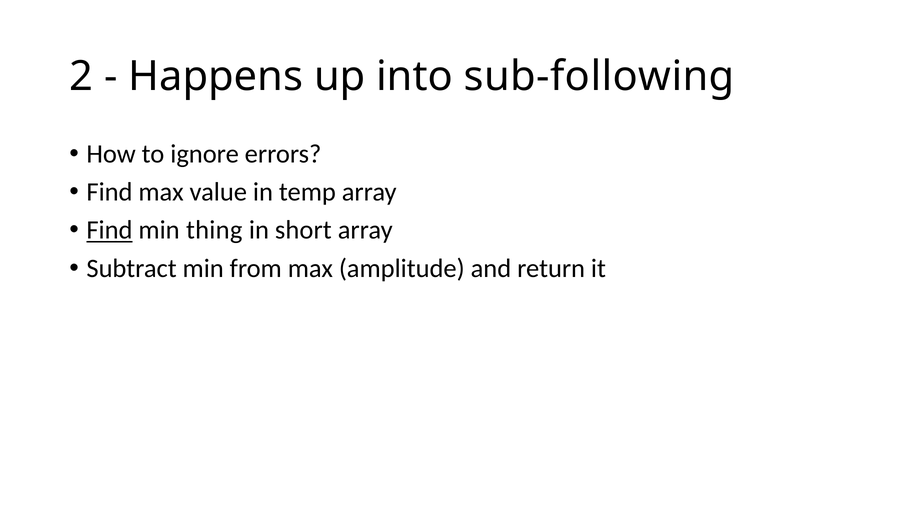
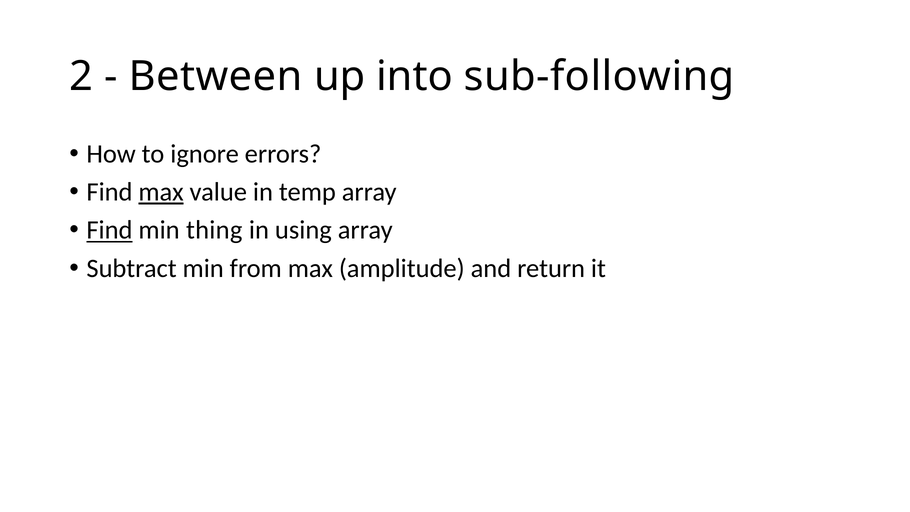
Happens: Happens -> Between (216, 76)
max underline: none -> present (161, 192)
short: short -> using (303, 230)
